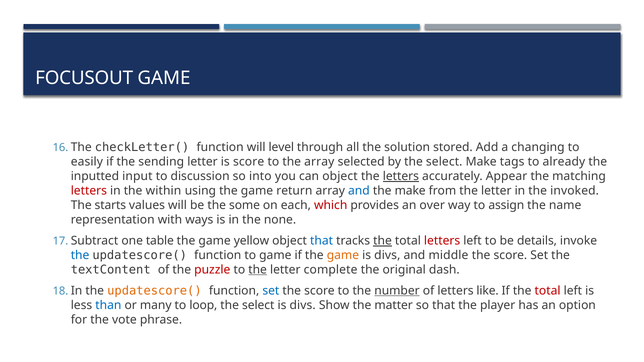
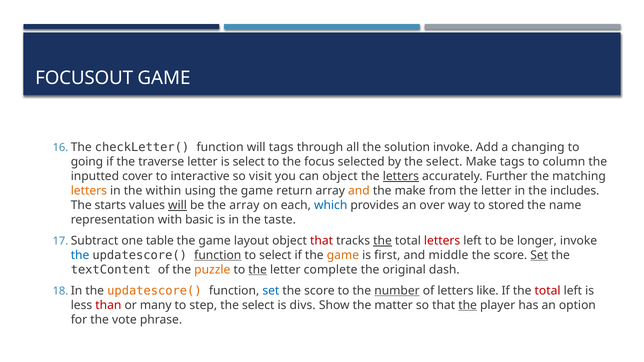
will level: level -> tags (281, 147)
solution stored: stored -> invoke (453, 147)
easily: easily -> going (87, 162)
sending: sending -> traverse (161, 162)
is score: score -> select (249, 162)
the array: array -> focus (319, 162)
already: already -> column (564, 162)
input: input -> cover (138, 176)
discussion: discussion -> interactive (200, 176)
into: into -> visit (260, 176)
Appear: Appear -> Further (507, 176)
letters colour: red -> orange (89, 191)
and colour: blue -> orange (359, 191)
invoked: invoked -> includes (575, 191)
will underline: none -> present (177, 205)
the some: some -> array (244, 205)
which colour: red -> blue (331, 205)
assign: assign -> stored (506, 205)
ways: ways -> basic (199, 220)
none: none -> taste (280, 220)
yellow: yellow -> layout (251, 241)
that colour: blue -> red (322, 241)
details: details -> longer (537, 241)
function underline: none -> present (218, 255)
to game: game -> select (275, 255)
divs: divs -> first (387, 255)
Set underline: none -> present (539, 255)
puzzle colour: red -> orange (212, 270)
than colour: blue -> red (108, 305)
loop: loop -> step (203, 305)
the underline: none -> present (468, 305)
